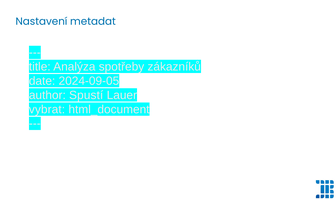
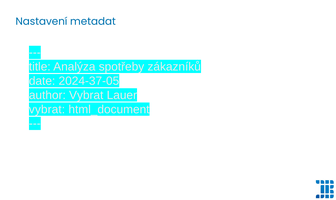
2024-09-05: 2024-09-05 -> 2024-37-05 (89, 81)
author Spustí: Spustí -> Vybrat (86, 95)
